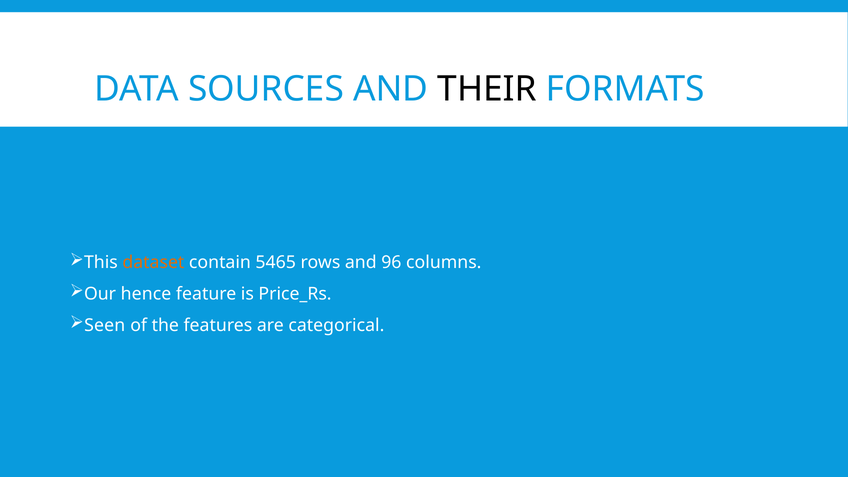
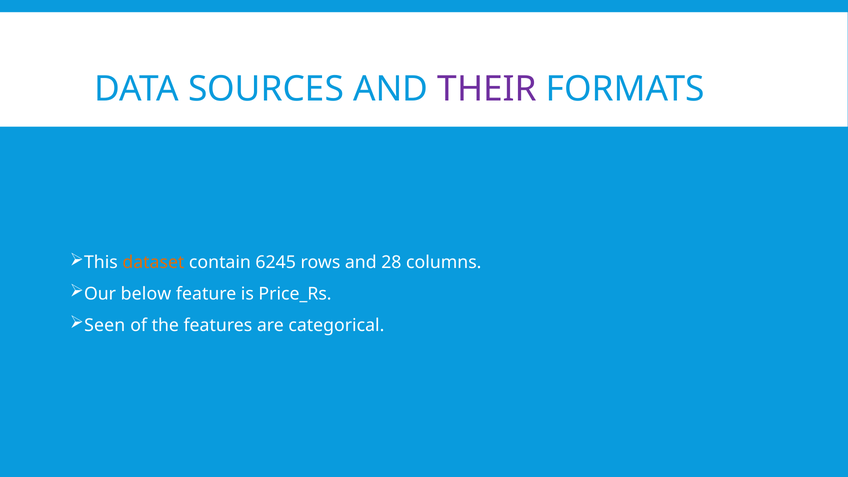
THEIR colour: black -> purple (487, 89)
5465: 5465 -> 6245 (276, 262)
96: 96 -> 28 (391, 262)
hence: hence -> below (146, 294)
